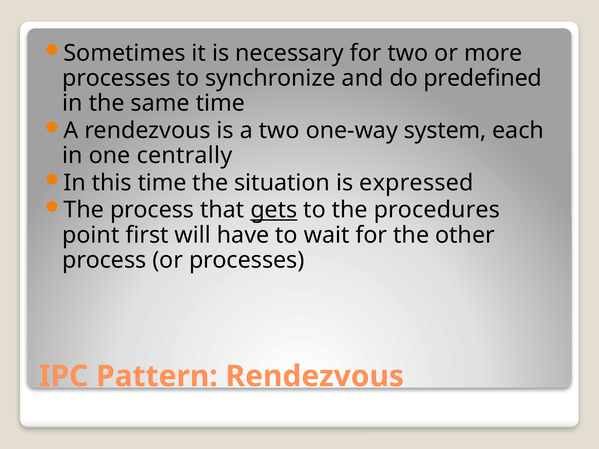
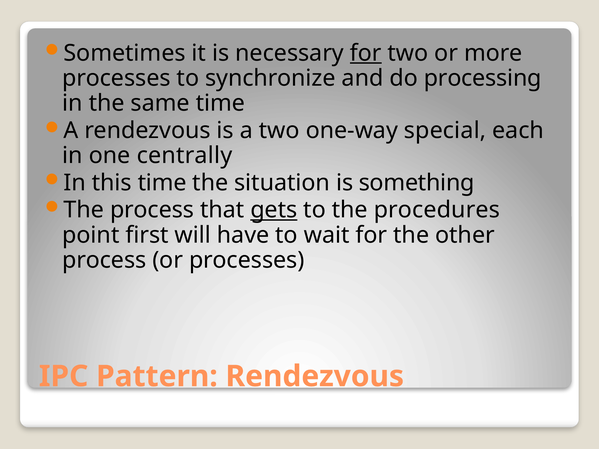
for underline: none -> present (366, 53)
predefined: predefined -> processing (483, 78)
system: system -> special (445, 131)
expressed: expressed -> something (417, 183)
